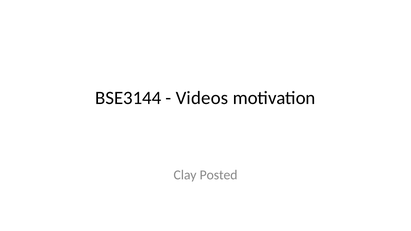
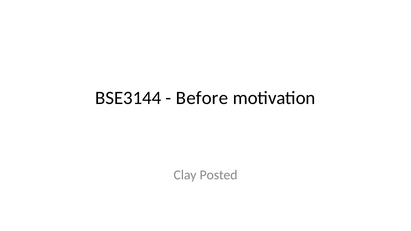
Videos: Videos -> Before (202, 98)
